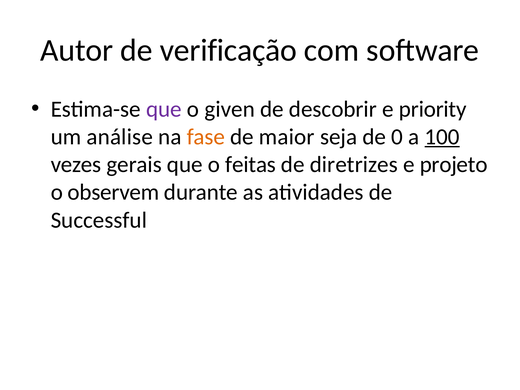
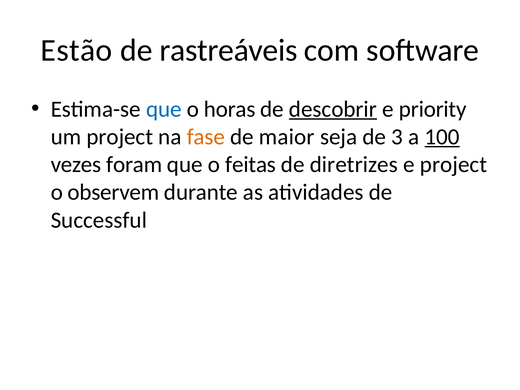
Autor: Autor -> Estão (77, 50)
verificação: verificação -> rastreáveis (228, 50)
que colour: purple -> blue (164, 109)
given: given -> horas (230, 109)
descobrir underline: none -> present (333, 109)
um análise: análise -> project (120, 137)
0: 0 -> 3 (397, 137)
gerais: gerais -> foram (134, 165)
e projeto: projeto -> project (453, 165)
